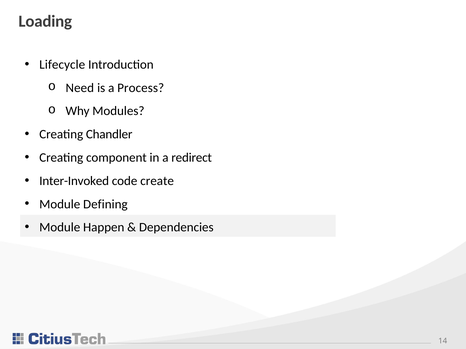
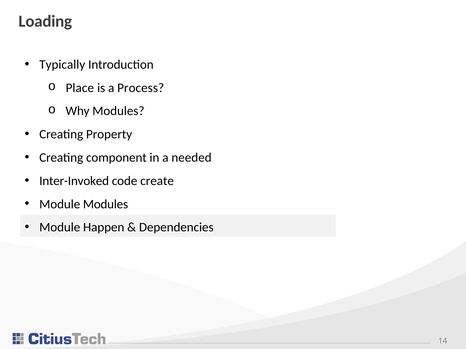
Lifecycle: Lifecycle -> Typically (62, 65)
Need: Need -> Place (80, 88)
Chandler: Chandler -> Property (109, 135)
redirect: redirect -> needed (192, 158)
Module Defining: Defining -> Modules (106, 204)
